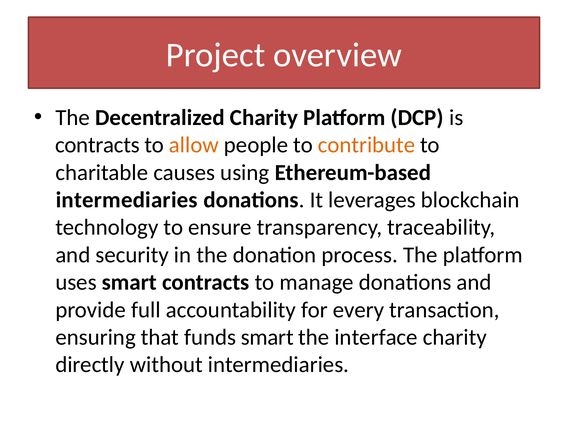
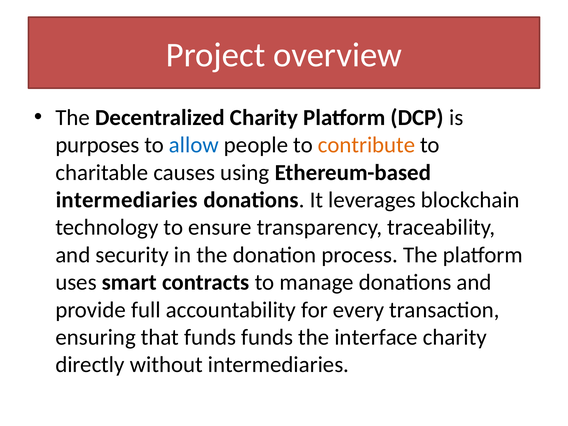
contracts: contracts -> purposes (97, 145)
allow colour: orange -> blue (194, 145)
funds smart: smart -> funds (267, 337)
